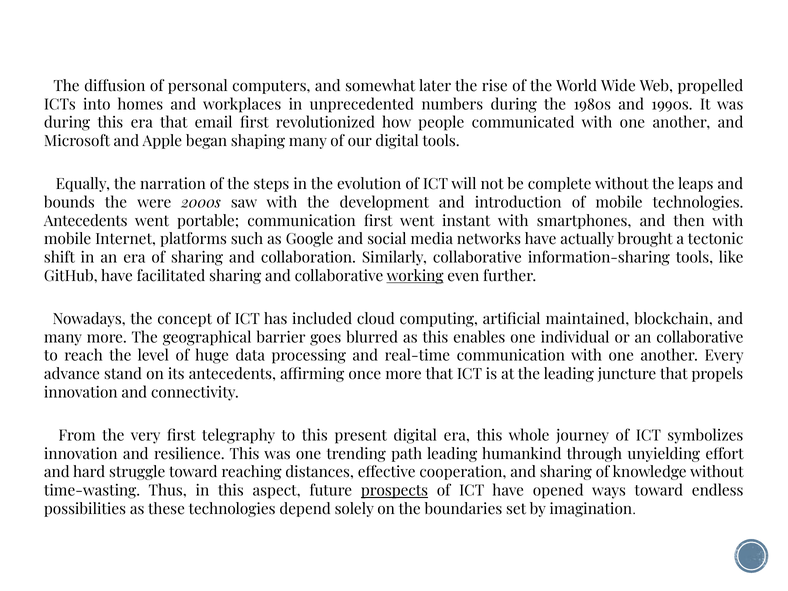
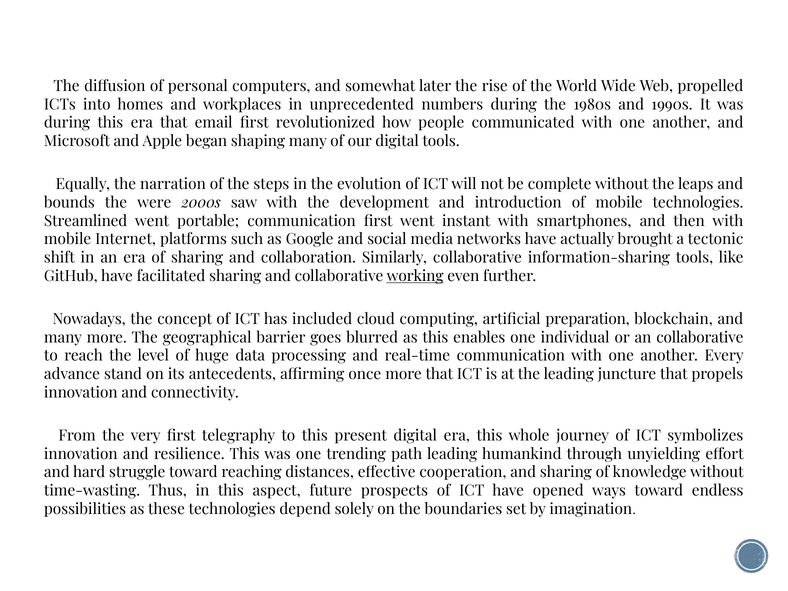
Antecedents: Antecedents -> Streamlined (86, 221)
maintained: maintained -> preparation (588, 319)
prospects underline: present -> none (394, 491)
